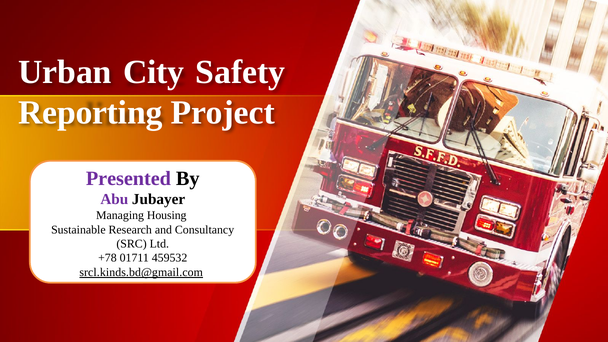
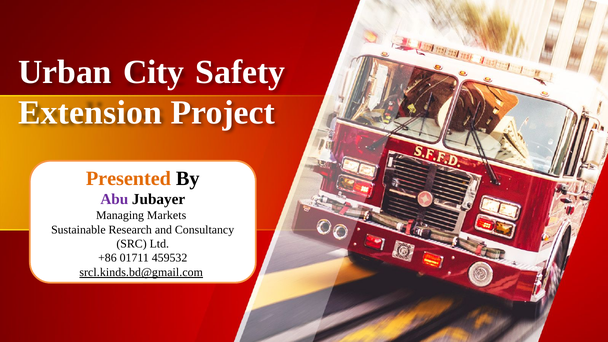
Reporting: Reporting -> Extension (90, 112)
Presented colour: purple -> orange (128, 179)
Housing: Housing -> Markets (167, 215)
+78: +78 -> +86 (107, 258)
